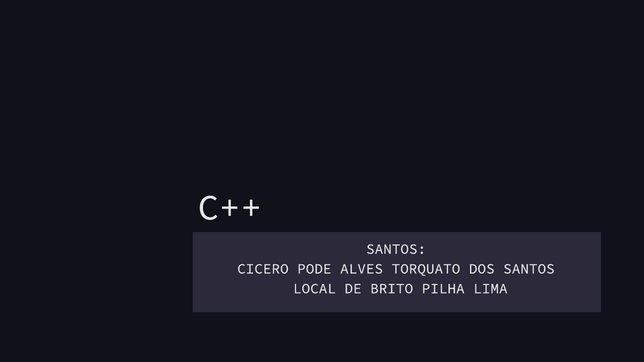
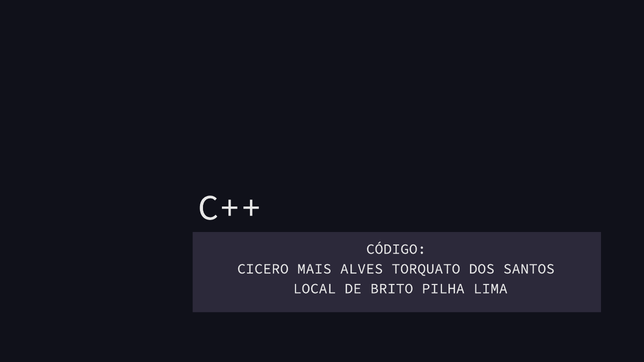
SANTOS: SANTOS -> CÓDIGO (396, 249)
PODE: PODE -> MAIS (314, 269)
